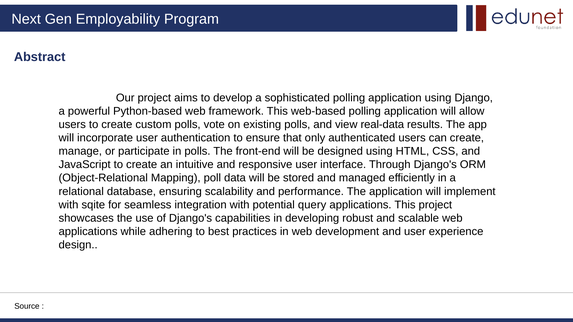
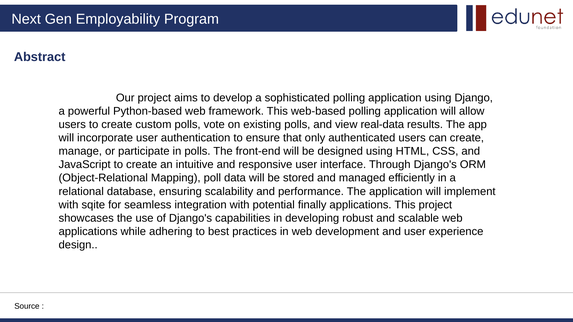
query: query -> finally (312, 205)
